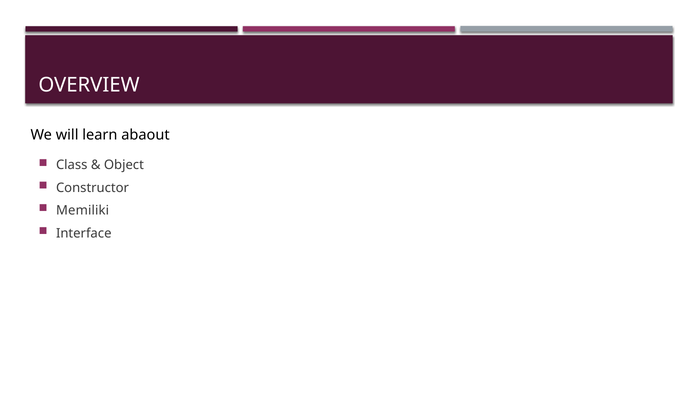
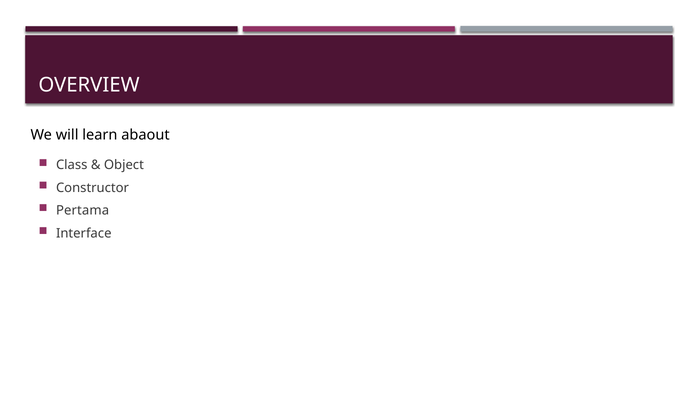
Memiliki: Memiliki -> Pertama (83, 210)
